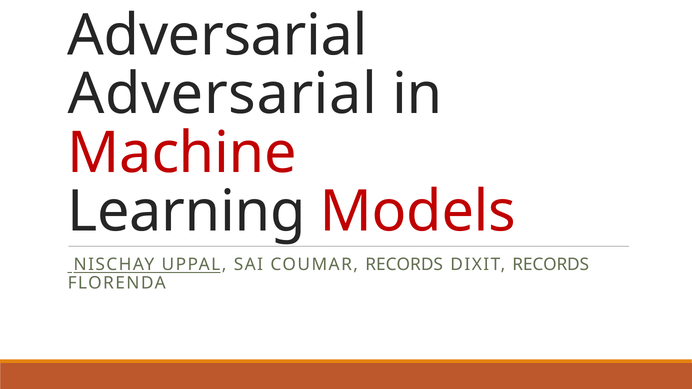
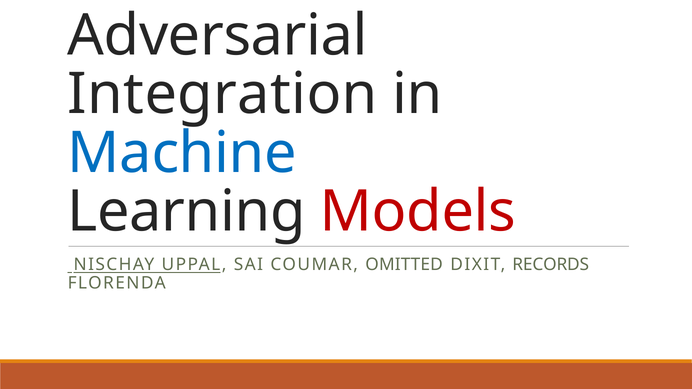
Adversarial: Adversarial -> Integration (223, 94)
Machine colour: red -> blue (182, 153)
COUMAR RECORDS: RECORDS -> OMITTED (404, 265)
